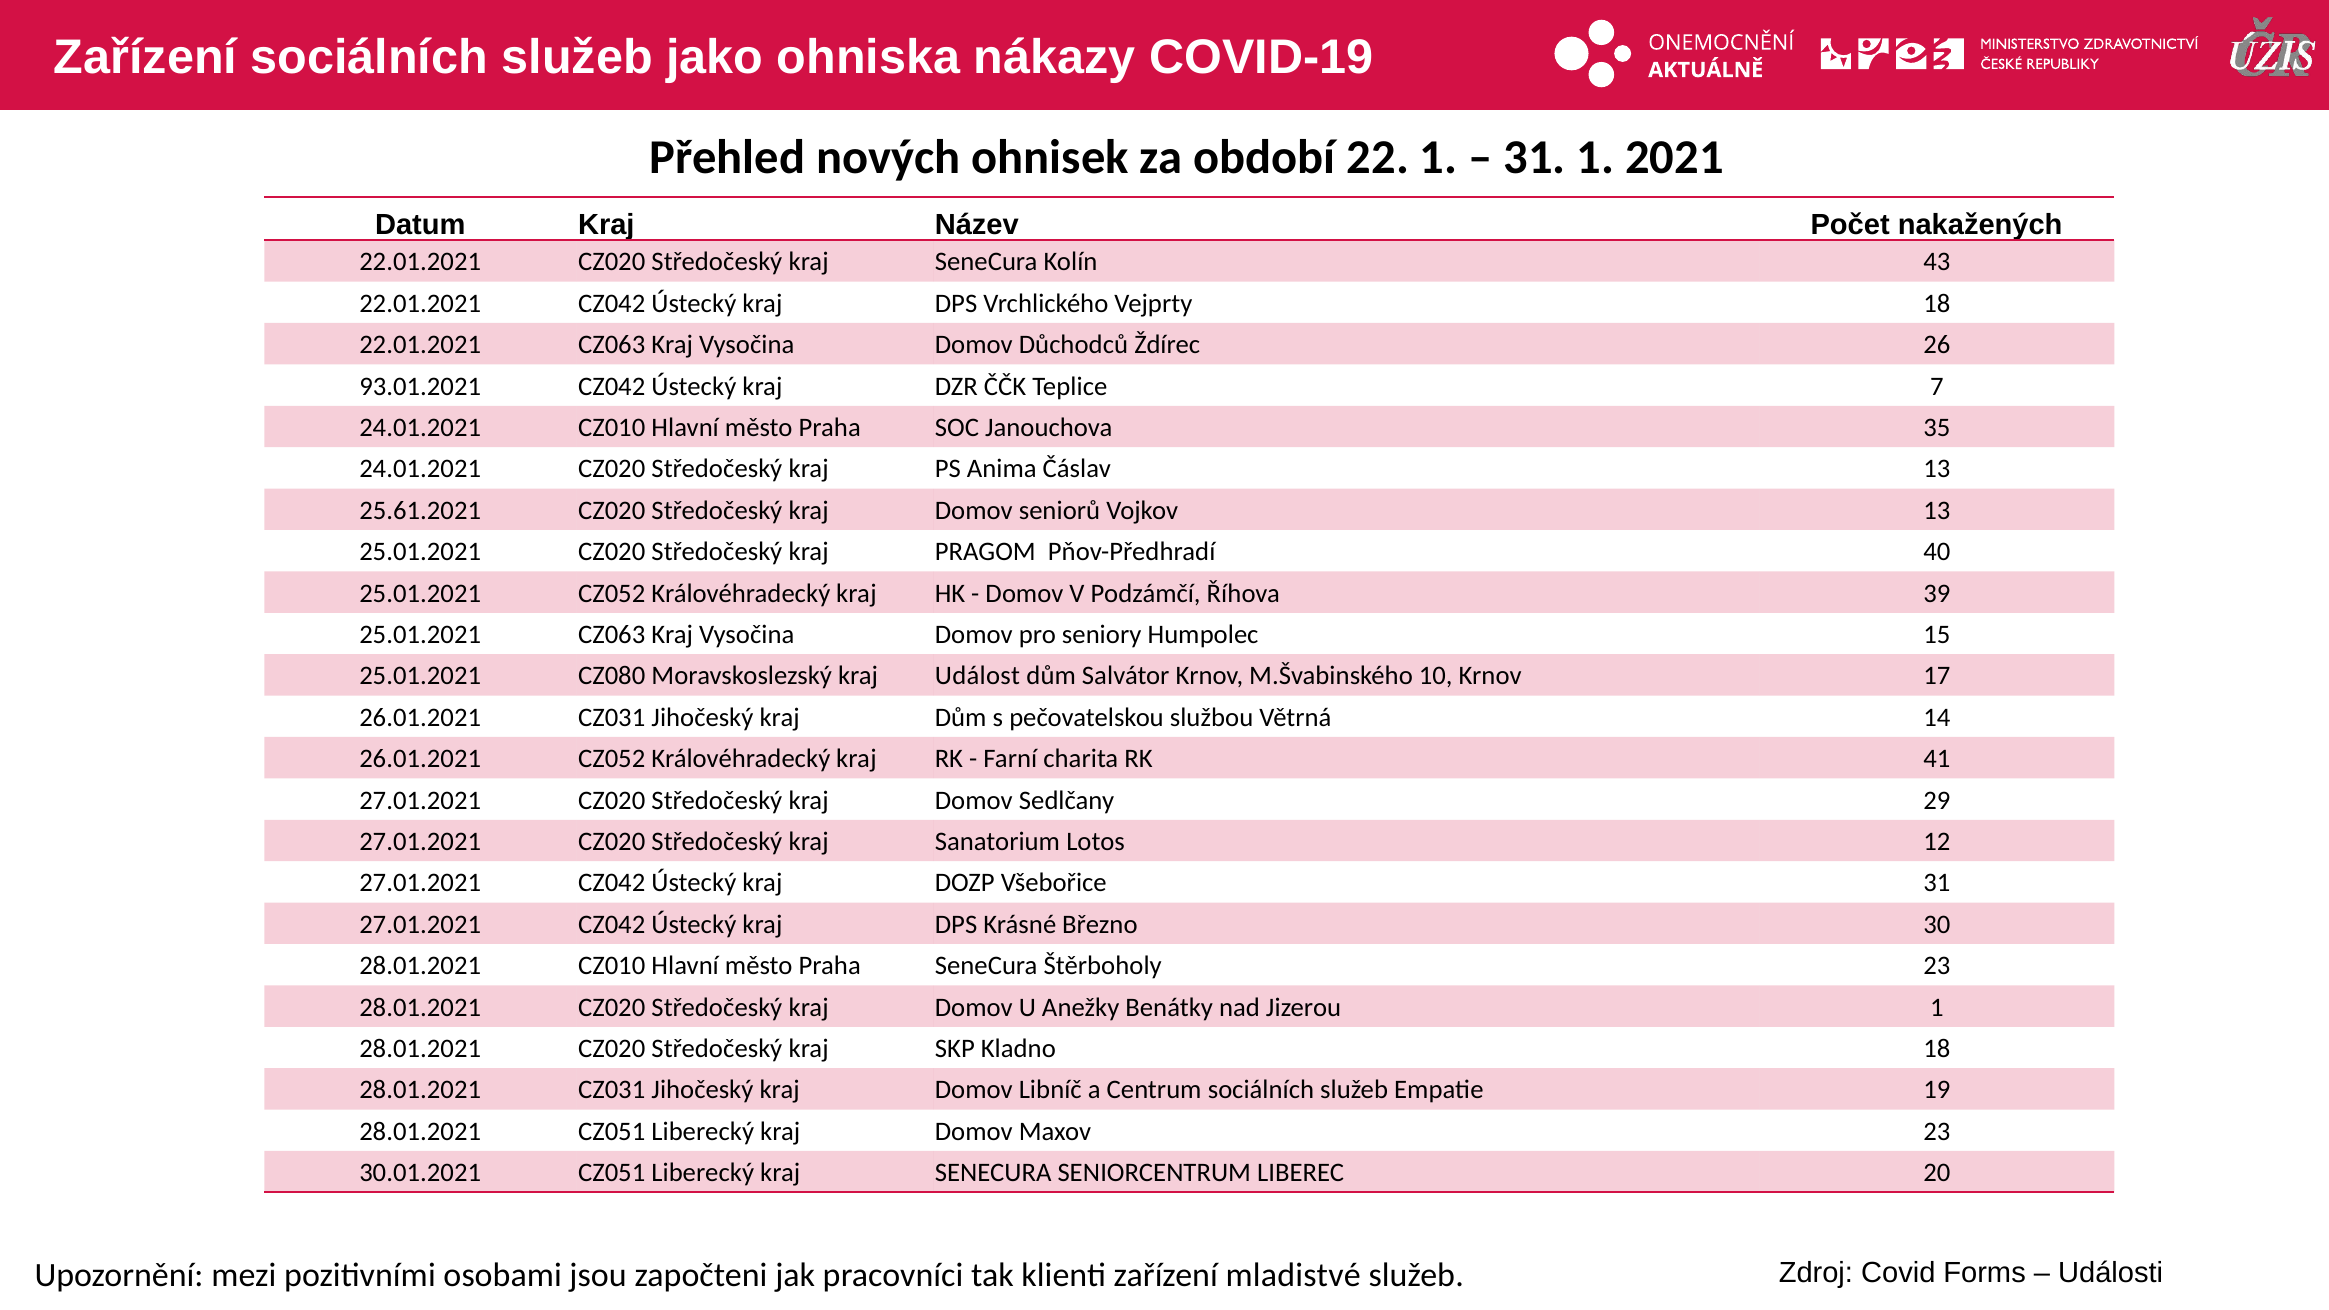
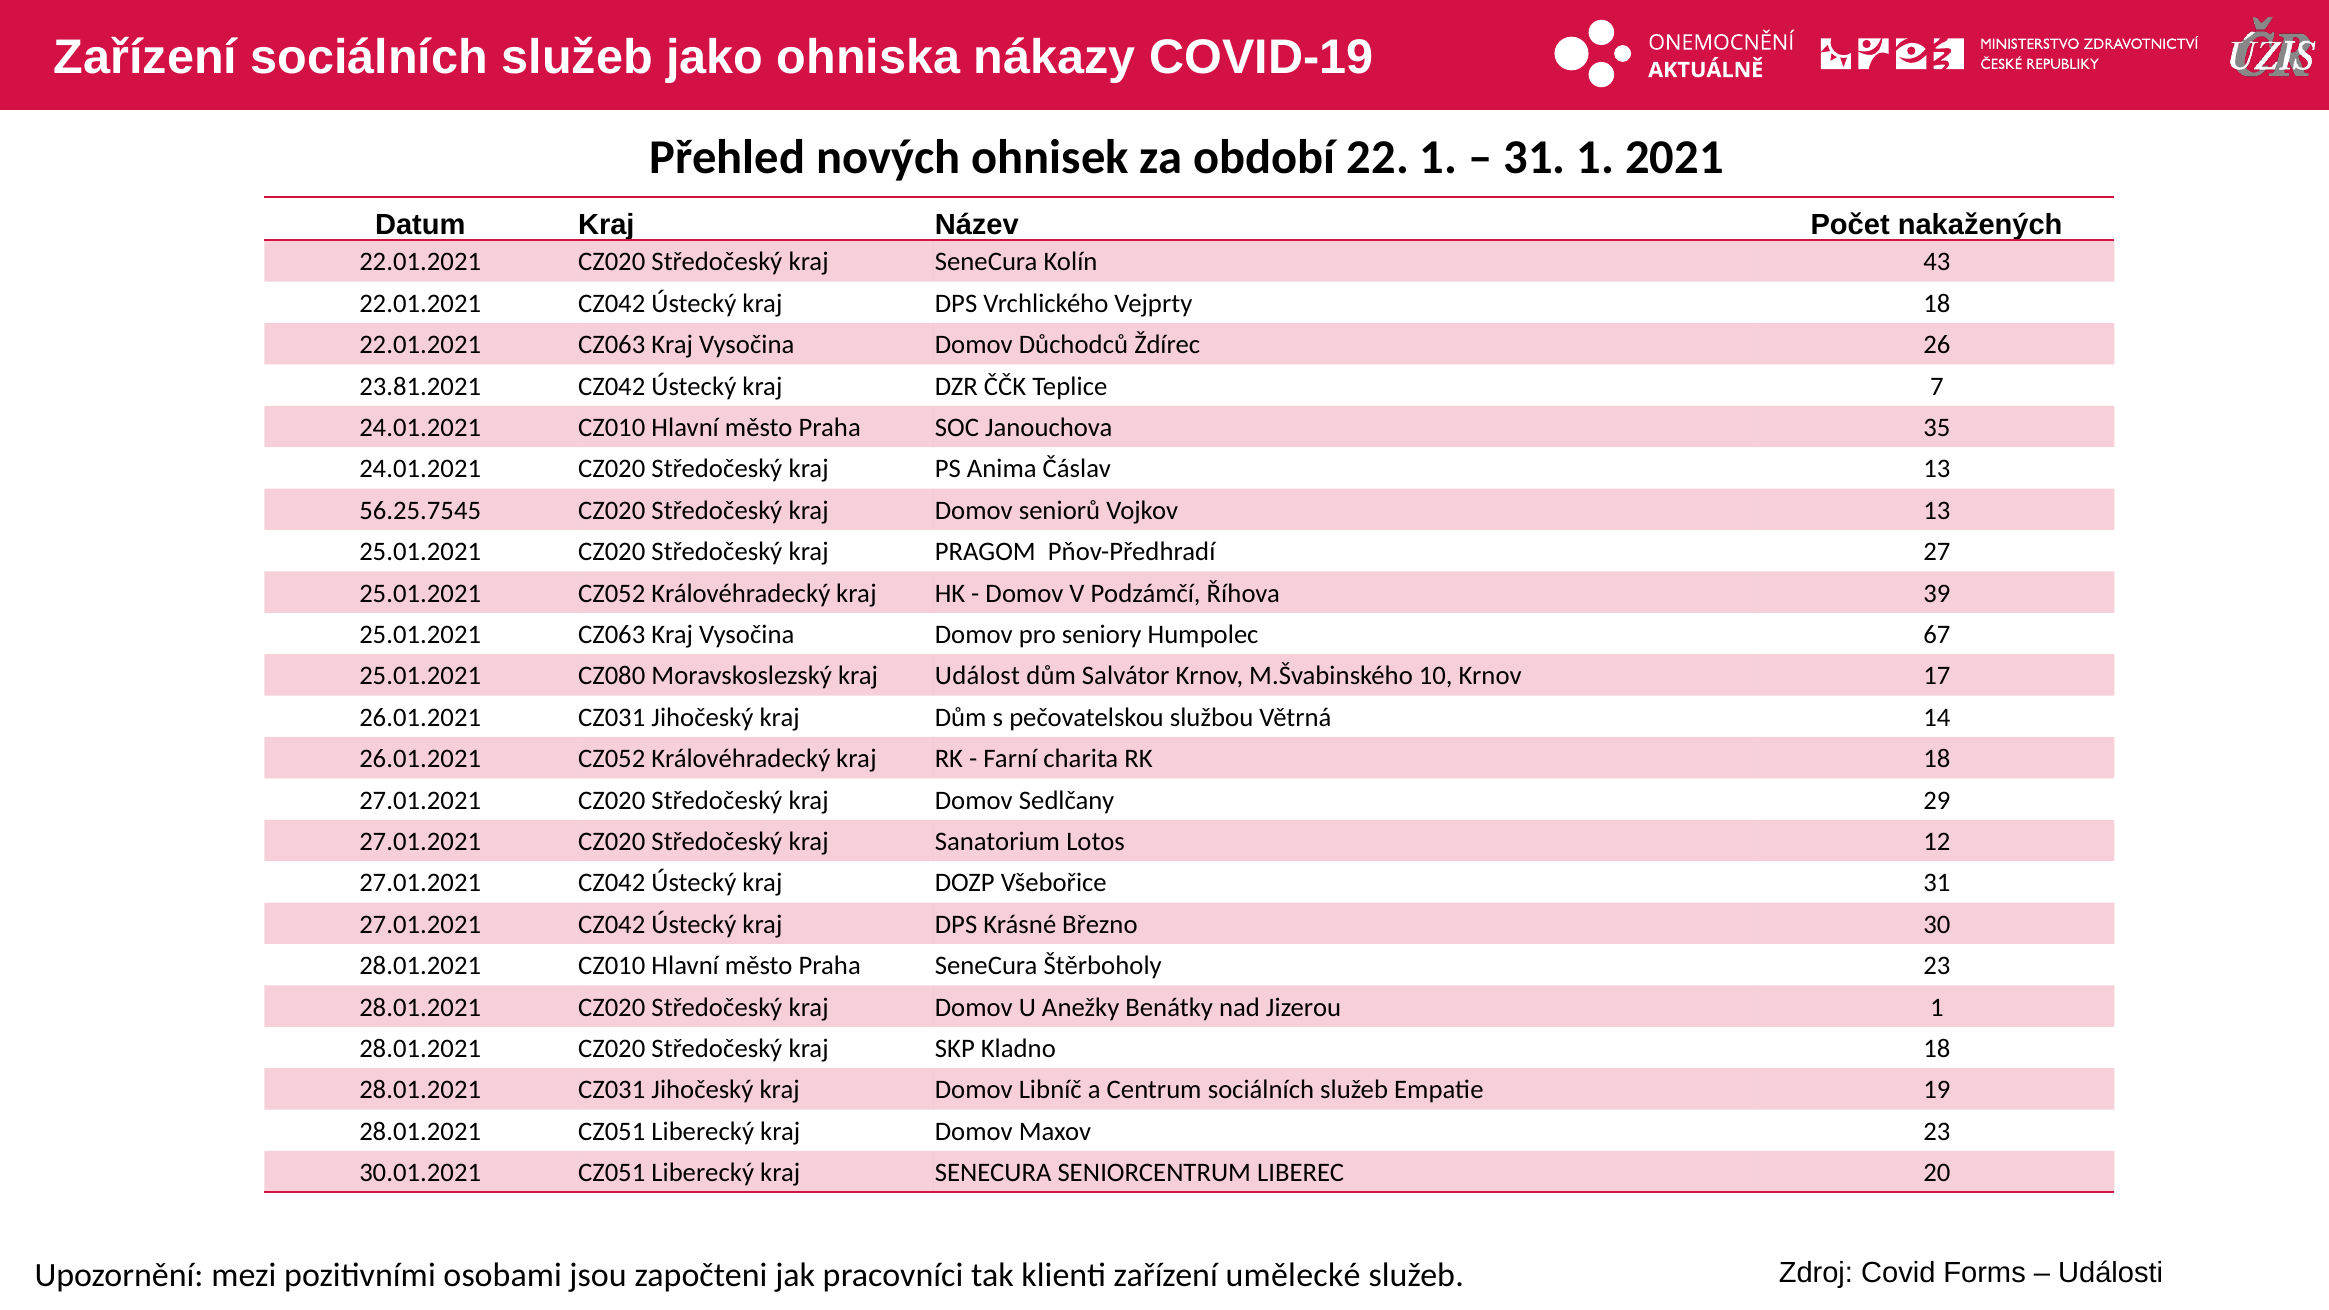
93.01.2021: 93.01.2021 -> 23.81.2021 (420, 386)
25.61.2021: 25.61.2021 -> 56.25.7545 (420, 511)
40: 40 -> 27 (1937, 552)
15: 15 -> 67 (1937, 635)
RK 41: 41 -> 18 (1937, 759)
mladistvé: mladistvé -> umělecké (1293, 1275)
